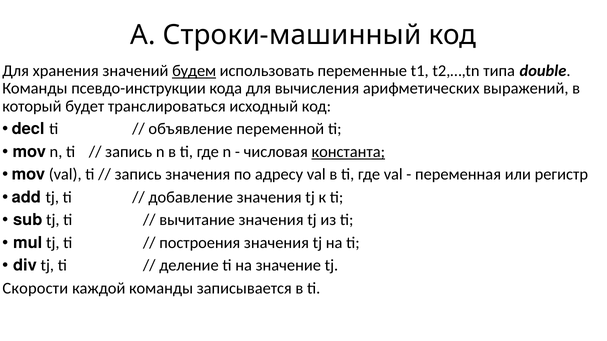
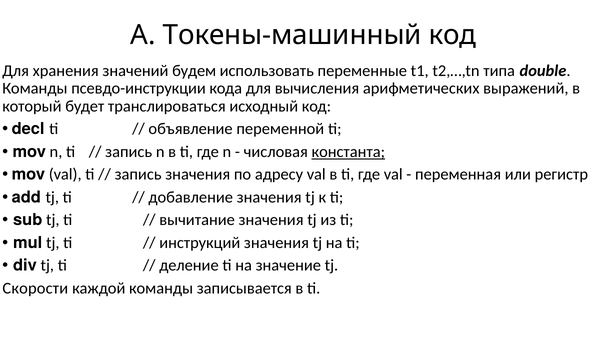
Строки-машинный: Строки-машинный -> Токены-машинный (292, 35)
будем underline: present -> none (194, 71)
построения: построения -> инструкций (200, 243)
